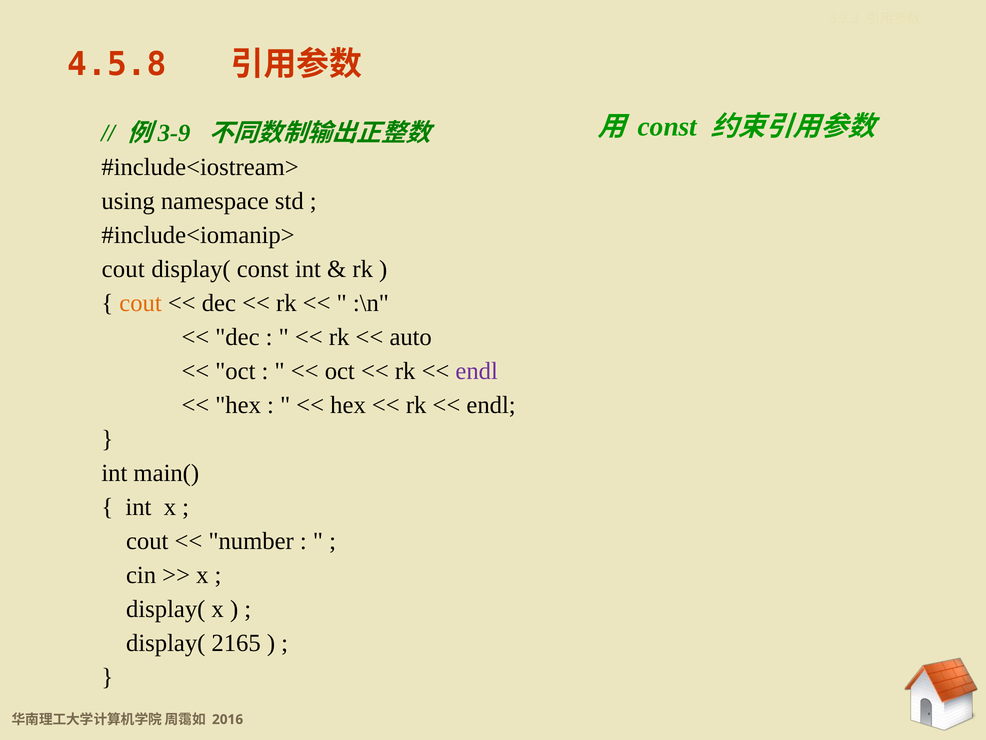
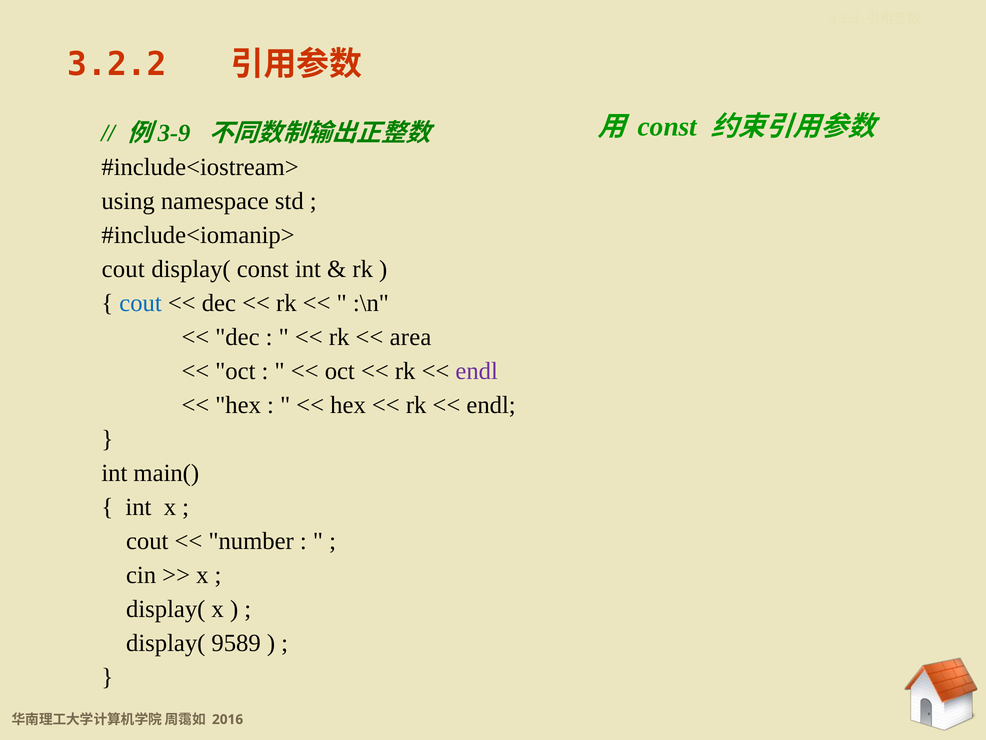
4.5.8: 4.5.8 -> 3.2.2 (117, 65)
cout colour: orange -> blue (141, 303)
auto: auto -> area (411, 337)
2165: 2165 -> 9589 (236, 643)
